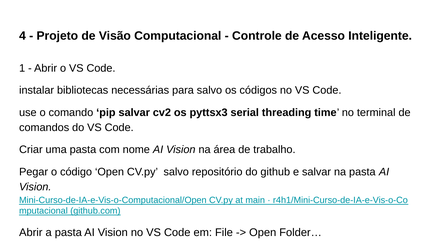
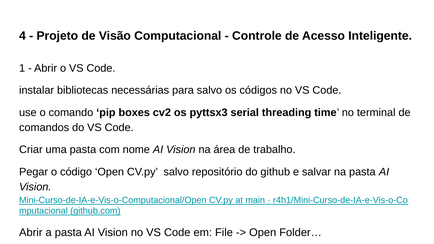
pip salvar: salvar -> boxes (134, 113)
